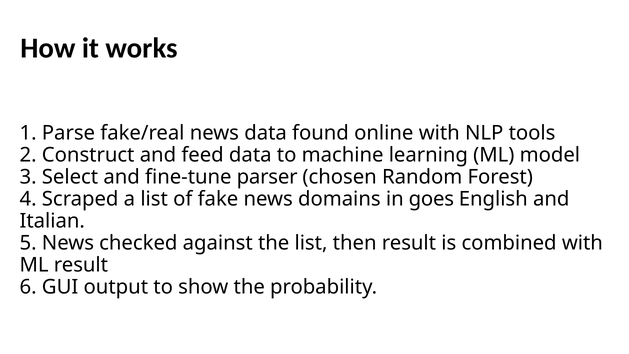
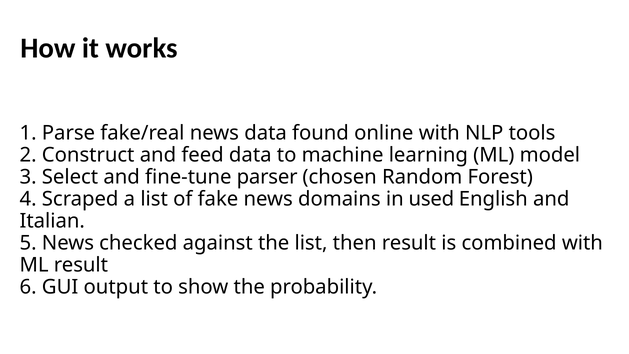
goes: goes -> used (431, 199)
